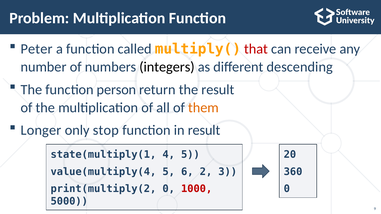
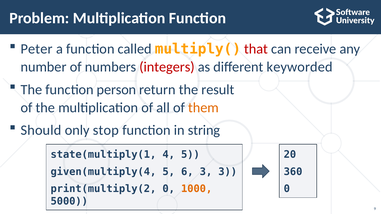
integers colour: black -> red (167, 67)
descending: descending -> keyworded (300, 67)
Longer: Longer -> Should (41, 130)
in result: result -> string (204, 130)
value(multiply(4: value(multiply(4 -> given(multiply(4 (103, 172)
6 2: 2 -> 3 (206, 172)
1000 colour: red -> orange (197, 189)
